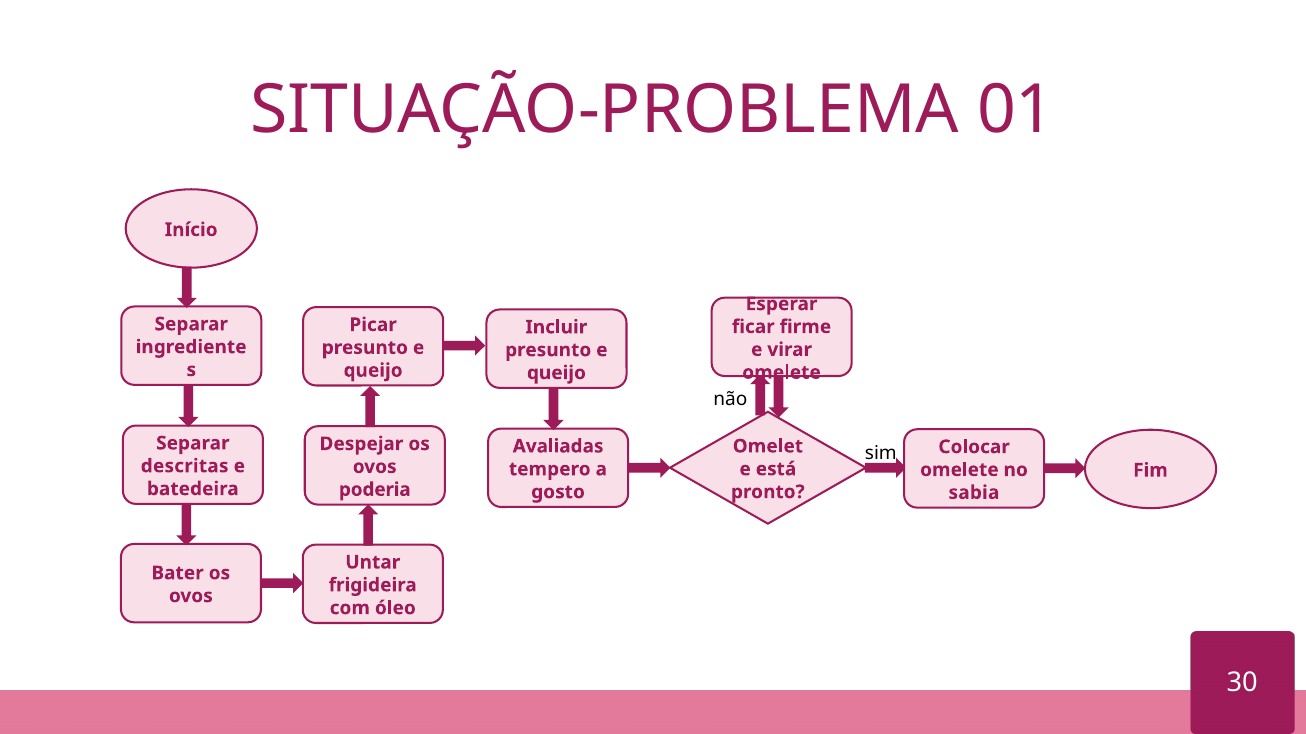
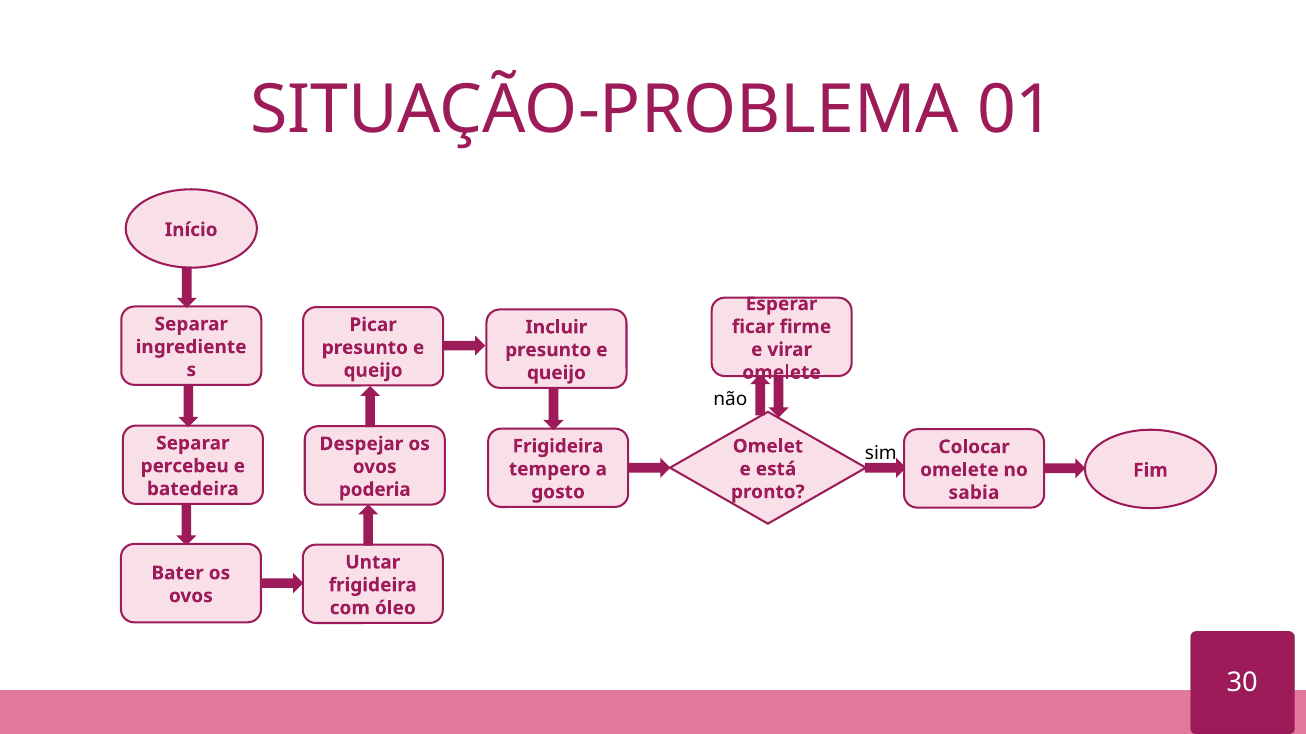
Avaliadas: Avaliadas -> Frigideira (558, 447)
descritas: descritas -> percebeu (185, 466)
